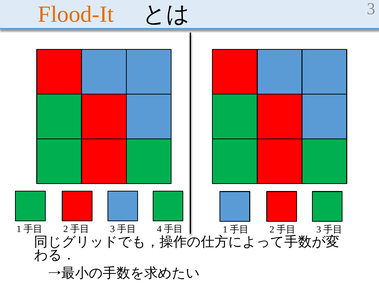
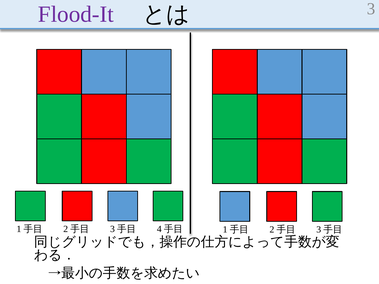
Flood-It colour: orange -> purple (76, 14)
